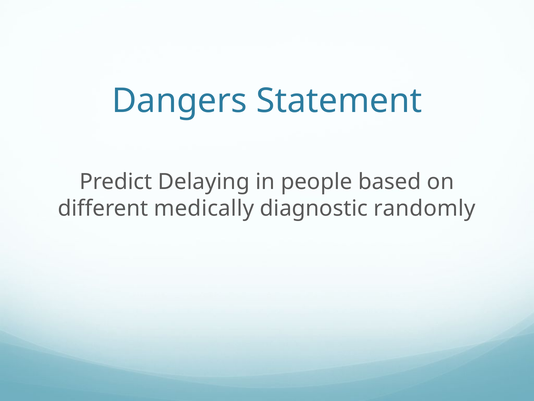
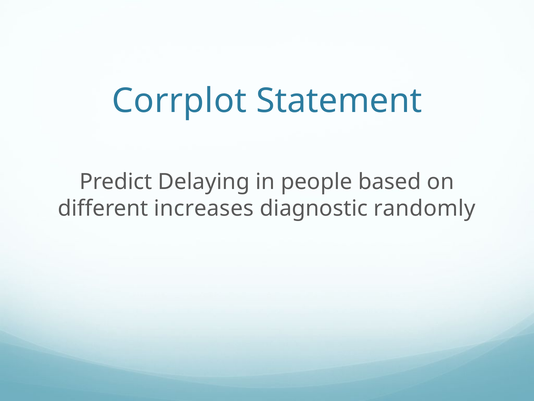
Dangers: Dangers -> Corrplot (179, 101)
medically: medically -> increases (204, 208)
